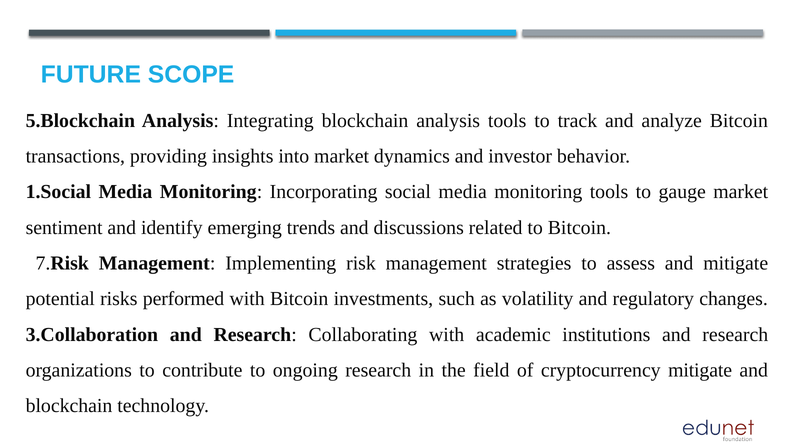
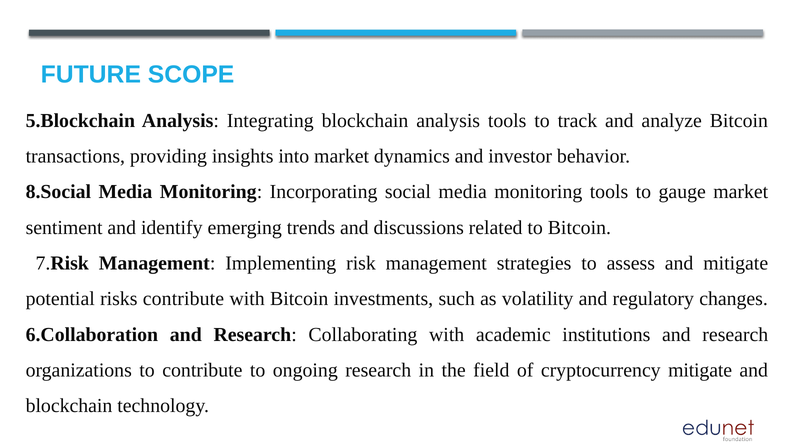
1.Social: 1.Social -> 8.Social (58, 192)
risks performed: performed -> contribute (183, 299)
3.Collaboration: 3.Collaboration -> 6.Collaboration (92, 334)
